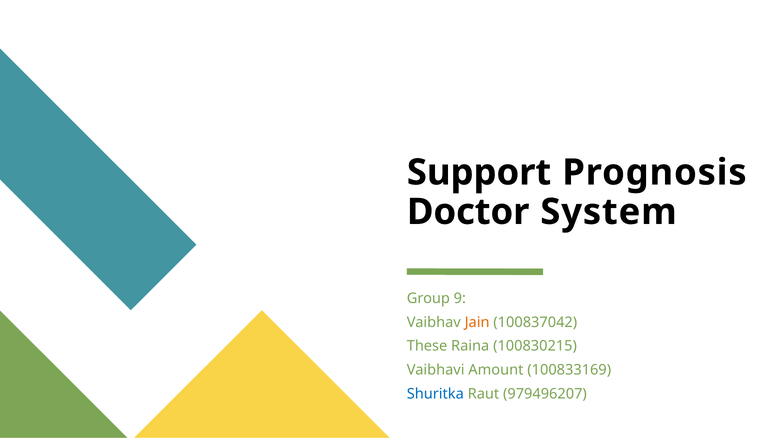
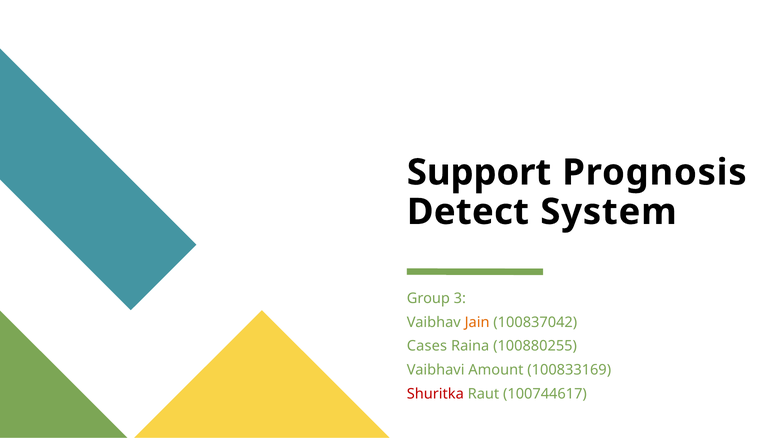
Doctor: Doctor -> Detect (468, 212)
9: 9 -> 3 (460, 299)
These: These -> Cases (427, 346)
100830215: 100830215 -> 100880255 (535, 346)
Shuritka colour: blue -> red (435, 394)
979496207: 979496207 -> 100744617 (545, 394)
